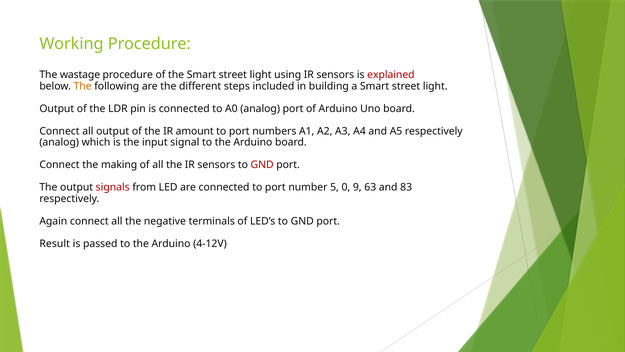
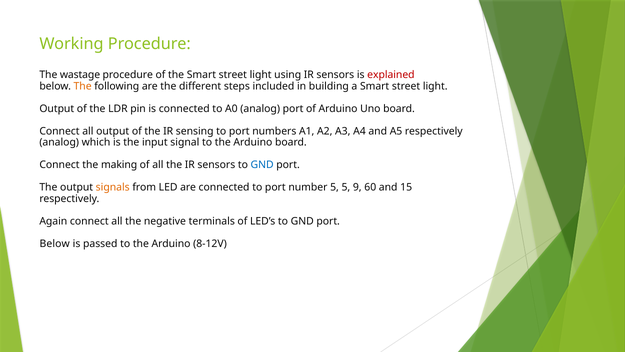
amount: amount -> sensing (195, 131)
GND colour: red -> blue (262, 165)
signals colour: red -> orange (113, 187)
5 0: 0 -> 5 (346, 187)
63: 63 -> 60 (370, 187)
83: 83 -> 15 (406, 187)
Result: Result -> Below (55, 243)
4-12V: 4-12V -> 8-12V (210, 243)
